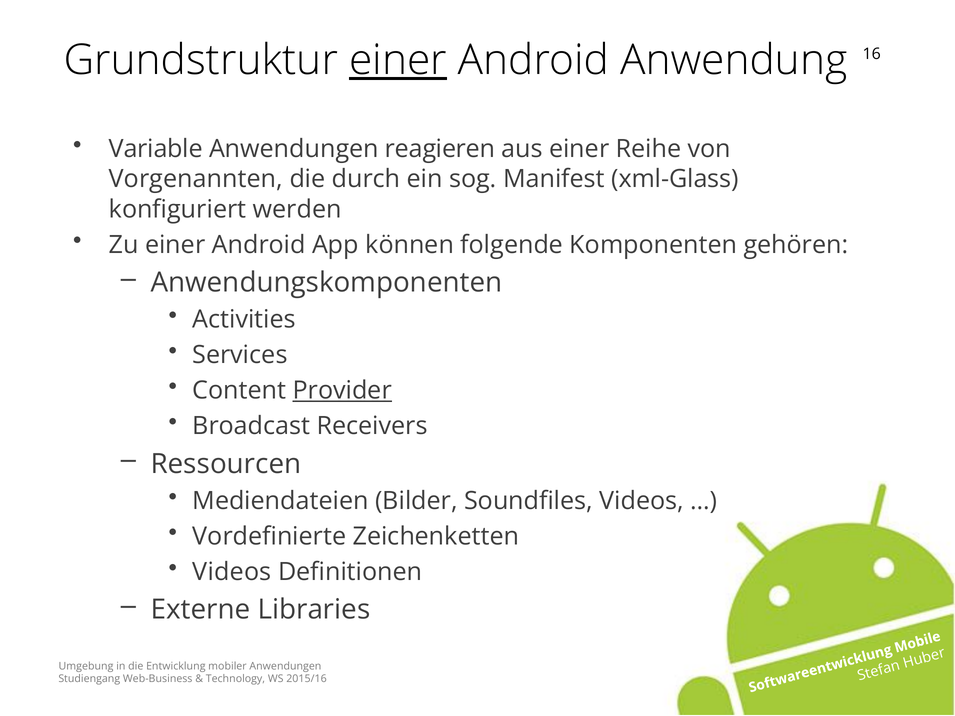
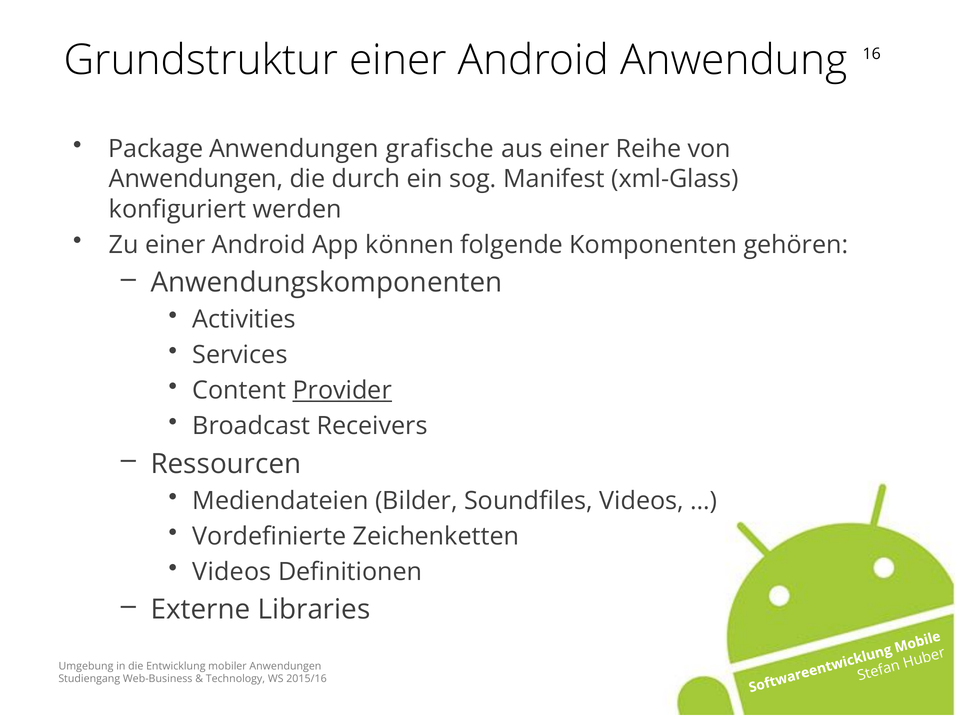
einer underline: present -> none (398, 60)
Variable: Variable -> Package (156, 149)
reagieren: reagieren -> grafische (440, 149)
Vorgenannten: Vorgenannten -> Anwendungen (196, 179)
